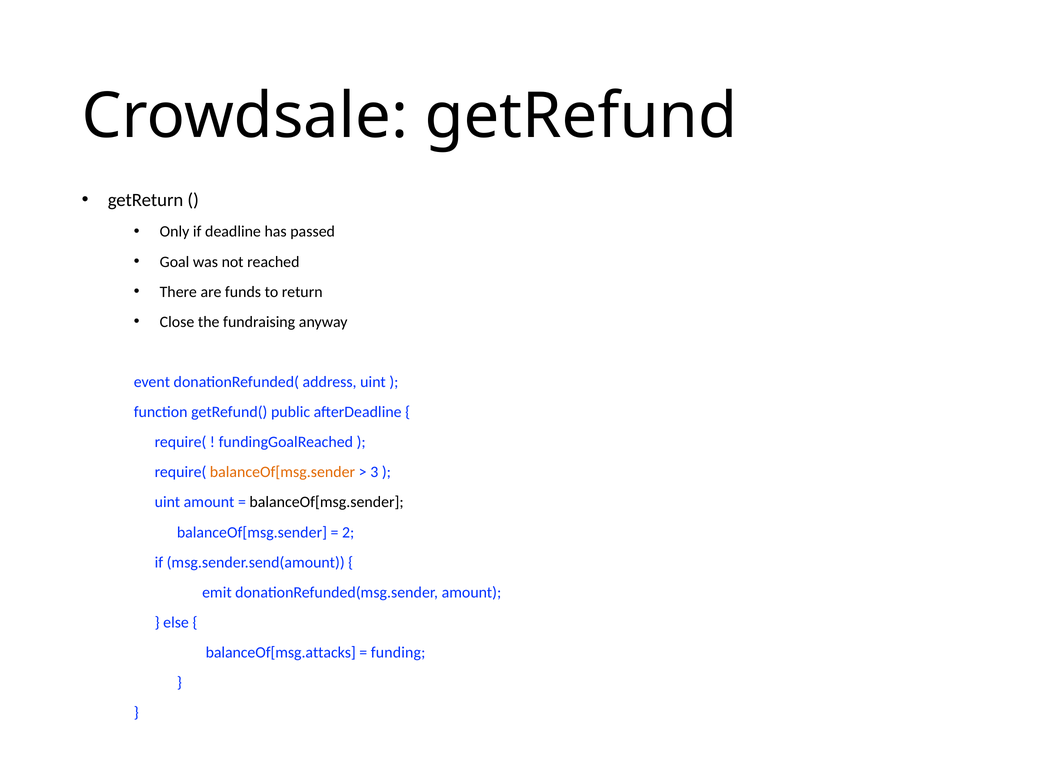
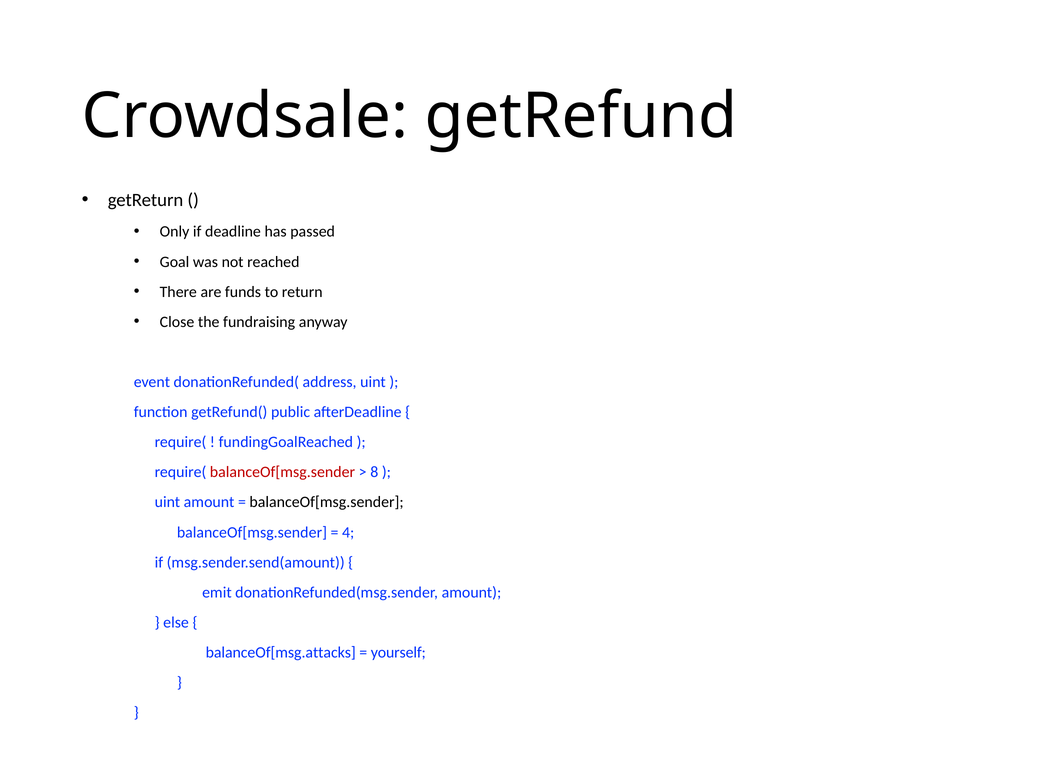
balanceOf[msg.sender colour: orange -> red (282, 472)
3: 3 -> 8 (374, 472)
2: 2 -> 4 (348, 532)
funding: funding -> yourself (398, 653)
